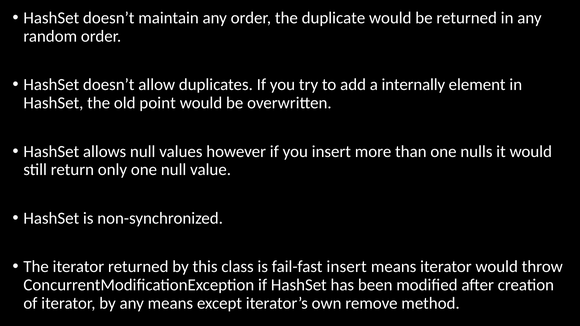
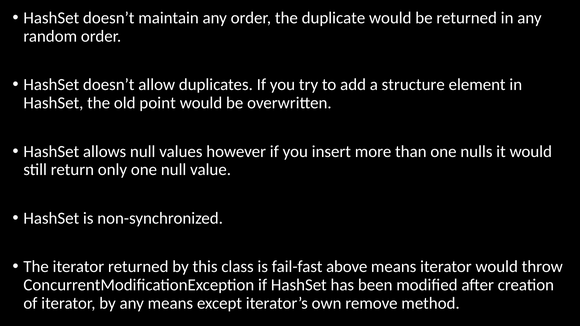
internally: internally -> structure (413, 85)
fail-fast insert: insert -> above (347, 267)
